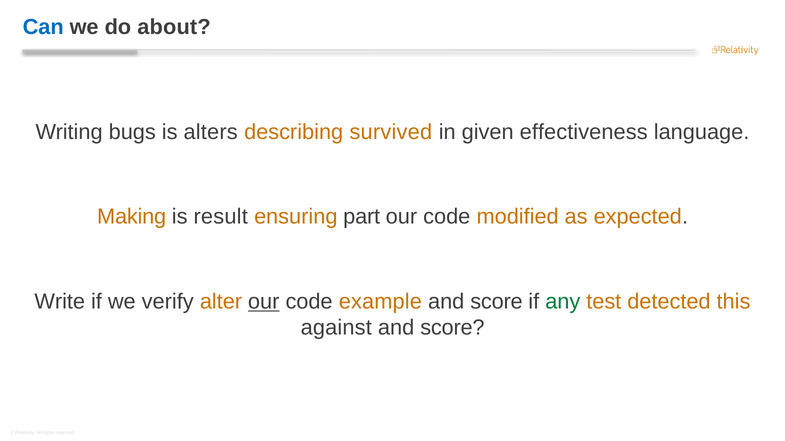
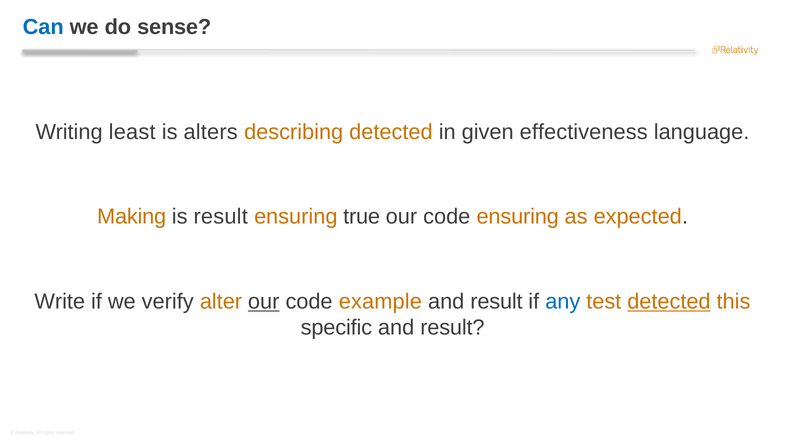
about: about -> sense (174, 27)
bugs: bugs -> least (132, 132)
describing survived: survived -> detected (391, 132)
part: part -> true (362, 217)
code modified: modified -> ensuring (518, 217)
score: score -> result (496, 302)
any colour: green -> blue (563, 302)
detected underline: none -> present (669, 302)
against: against -> specific (336, 328)
score: score -> result (452, 328)
